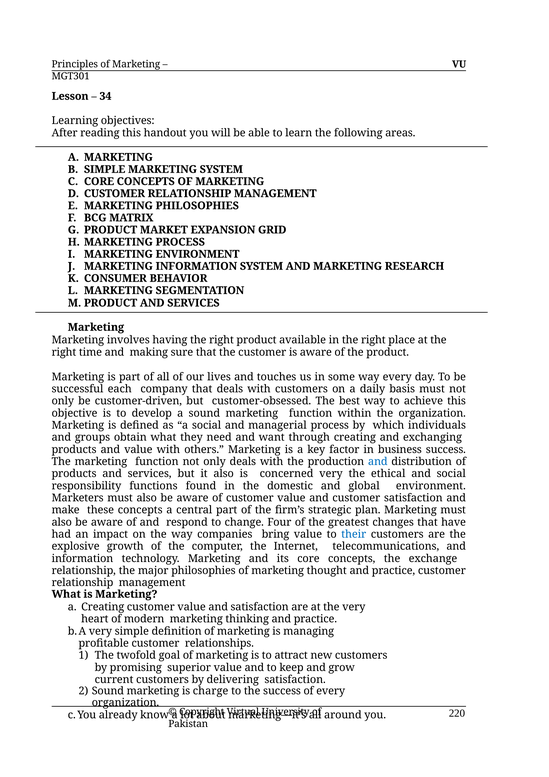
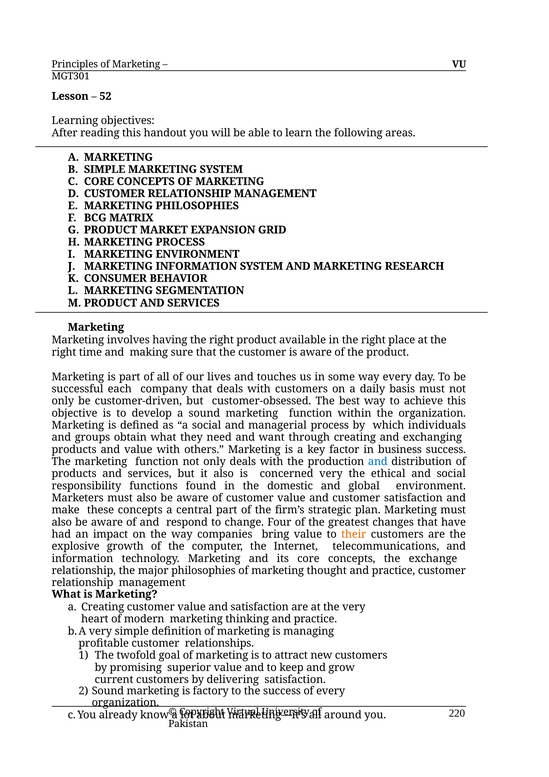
34: 34 -> 52 (105, 96)
their colour: blue -> orange (354, 534)
charge: charge -> factory (211, 691)
